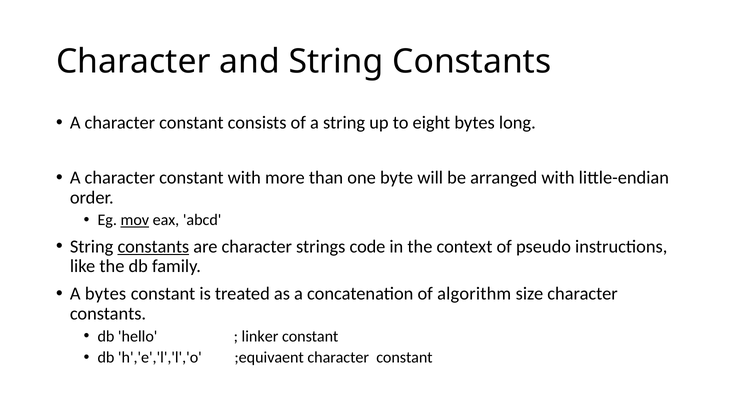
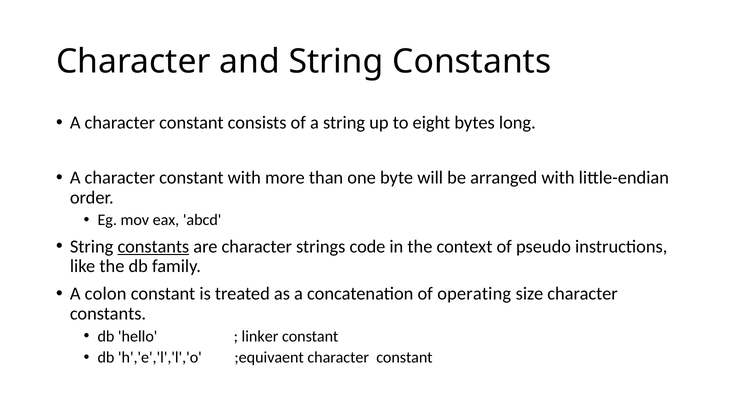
mov underline: present -> none (135, 220)
A bytes: bytes -> colon (106, 294)
algorithm: algorithm -> operating (474, 294)
